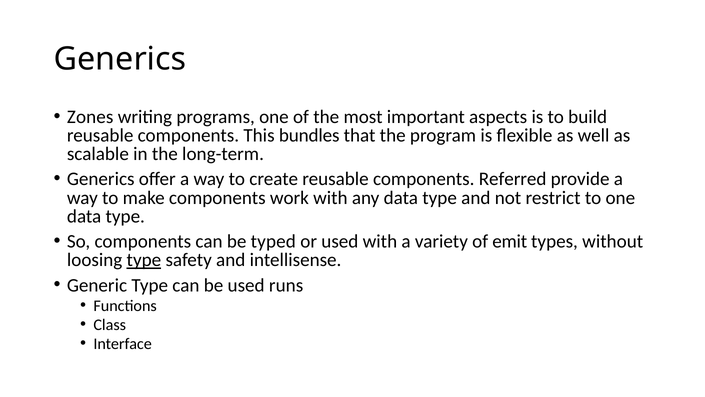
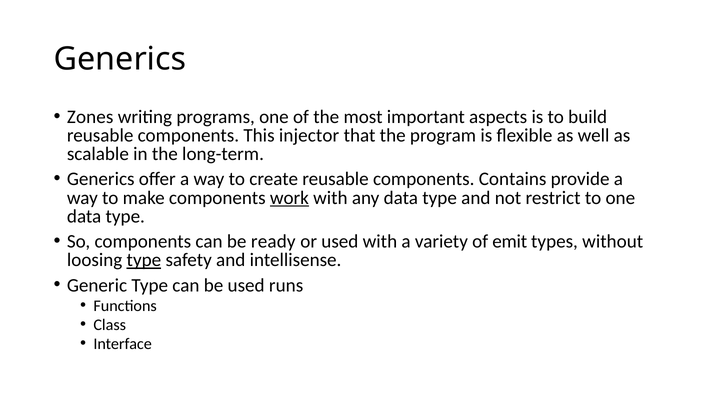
bundles: bundles -> injector (309, 135)
Referred: Referred -> Contains (513, 179)
work underline: none -> present (289, 198)
typed: typed -> ready (273, 241)
